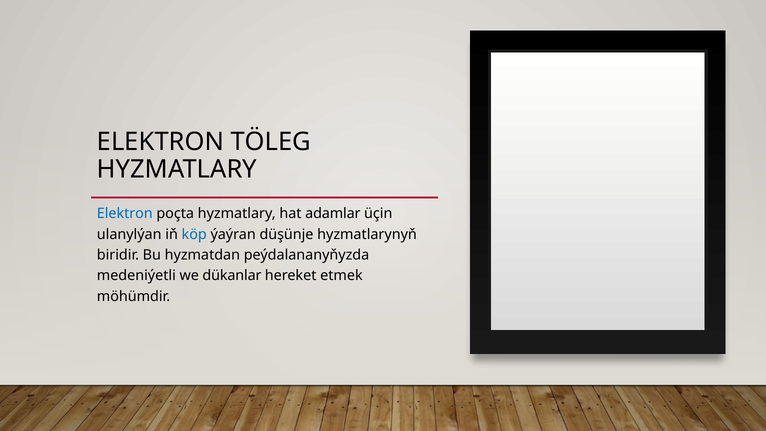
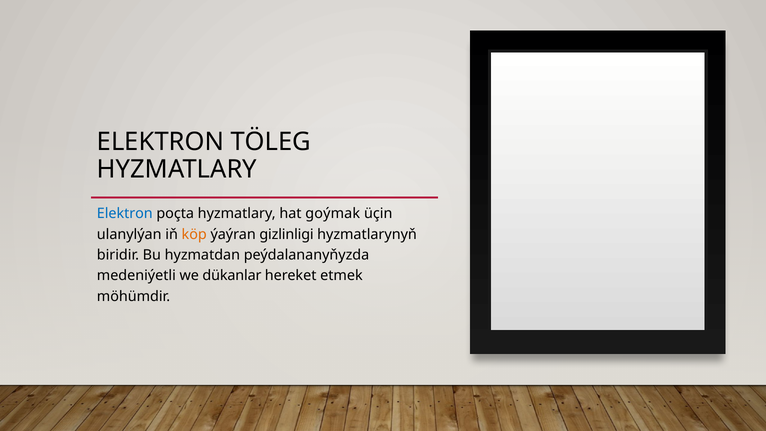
adamlar: adamlar -> goýmak (333, 214)
köp colour: blue -> orange (194, 234)
düşünje: düşünje -> gizlinligi (287, 234)
